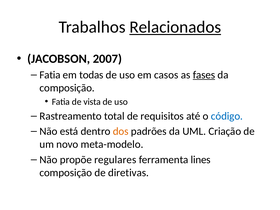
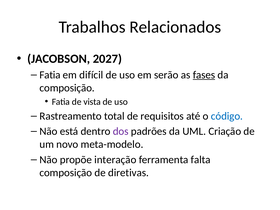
Relacionados underline: present -> none (175, 27)
2007: 2007 -> 2027 (107, 59)
todas: todas -> difícil (91, 75)
casos: casos -> serão (166, 75)
dos colour: orange -> purple (121, 131)
regulares: regulares -> interação (115, 160)
lines: lines -> falta (201, 160)
